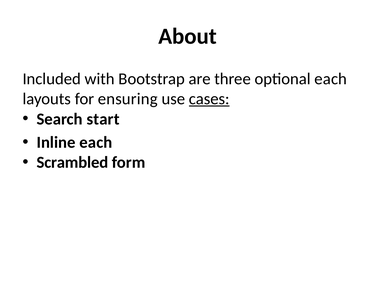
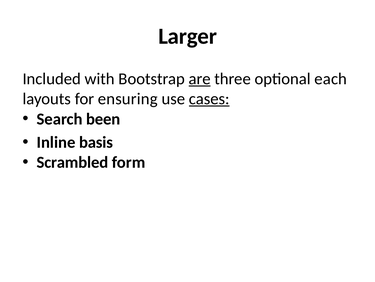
About: About -> Larger (188, 36)
are underline: none -> present (200, 79)
start: start -> been (103, 119)
Inline each: each -> basis (96, 142)
